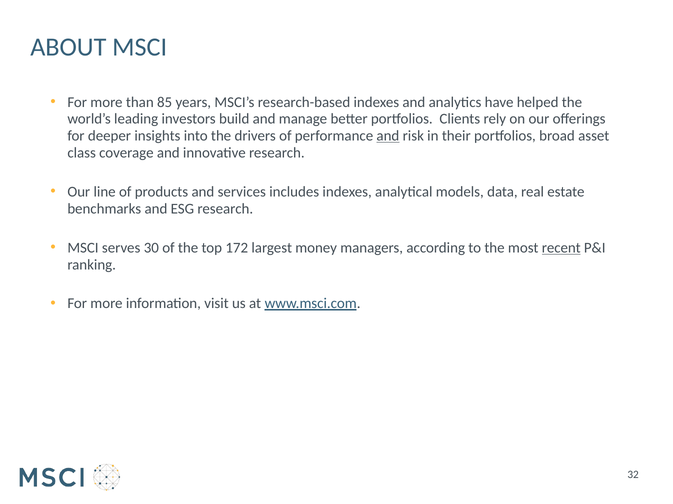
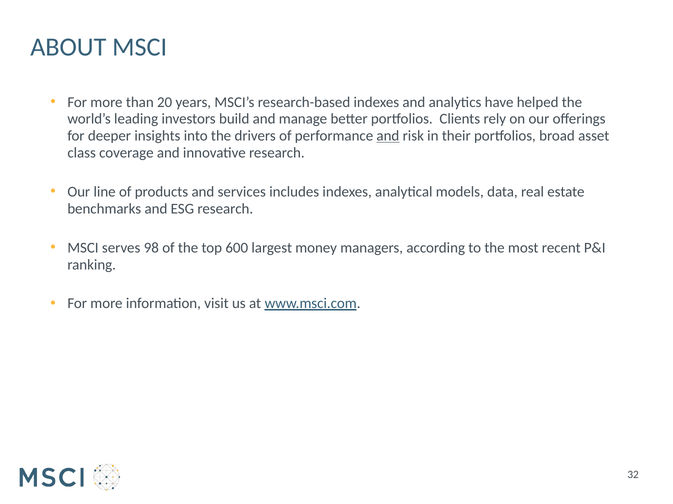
85: 85 -> 20 (165, 102)
30: 30 -> 98 (151, 248)
172: 172 -> 600 (237, 248)
recent underline: present -> none (561, 248)
